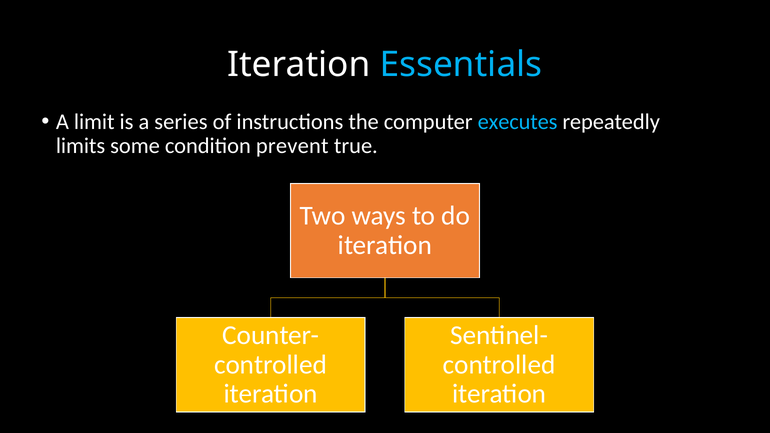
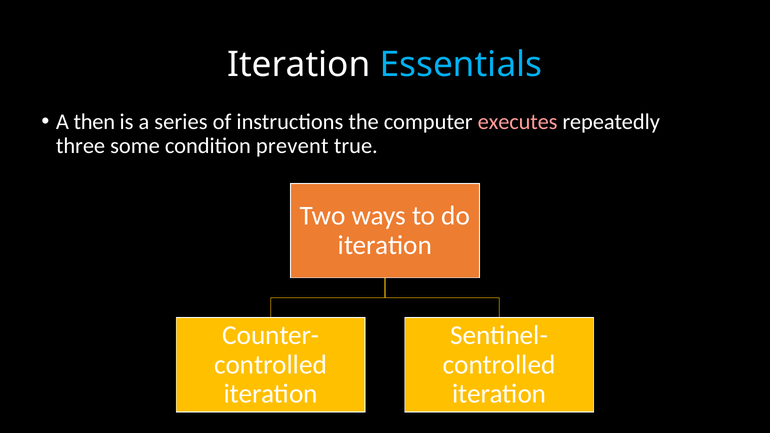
limit: limit -> then (94, 122)
executes colour: light blue -> pink (518, 122)
limits: limits -> three (81, 146)
